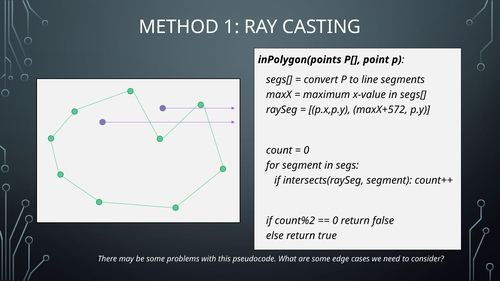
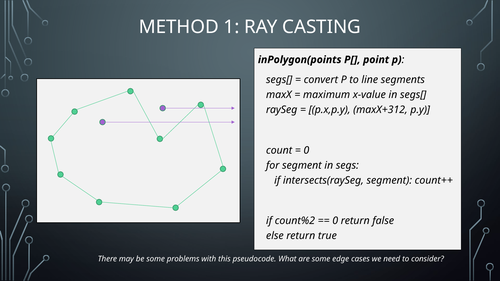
maxX+572: maxX+572 -> maxX+312 (380, 110)
